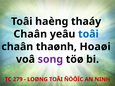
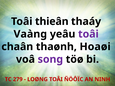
haèng: haèng -> thieân (52, 22)
Chaân: Chaân -> Vaàng (30, 34)
toâi colour: blue -> purple (88, 34)
